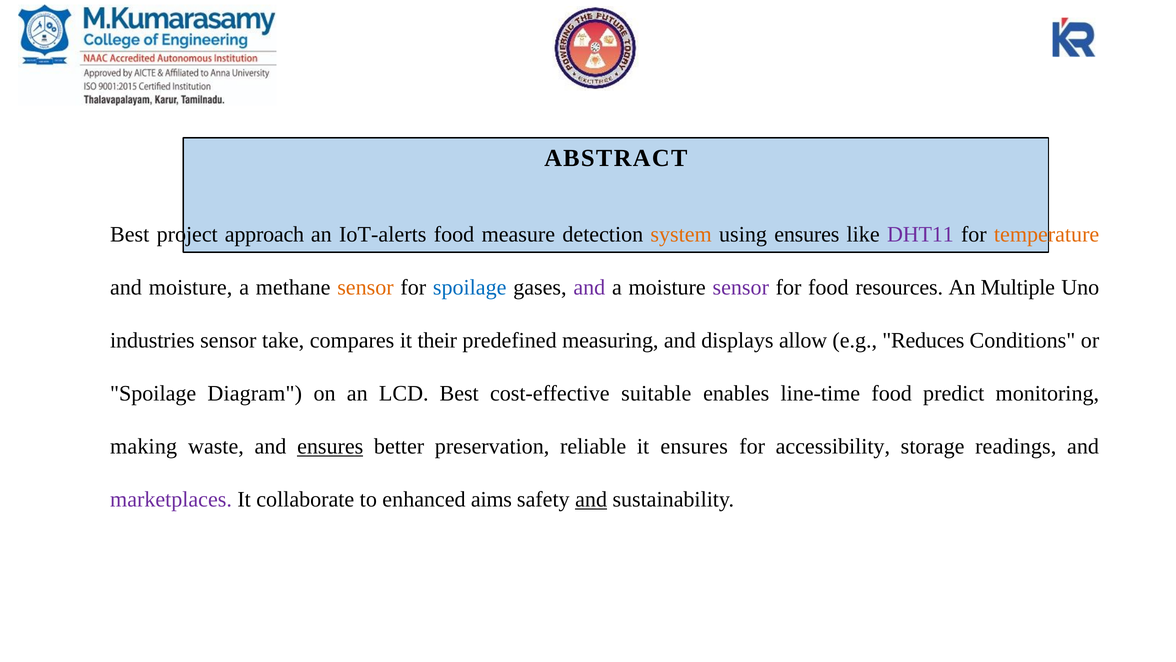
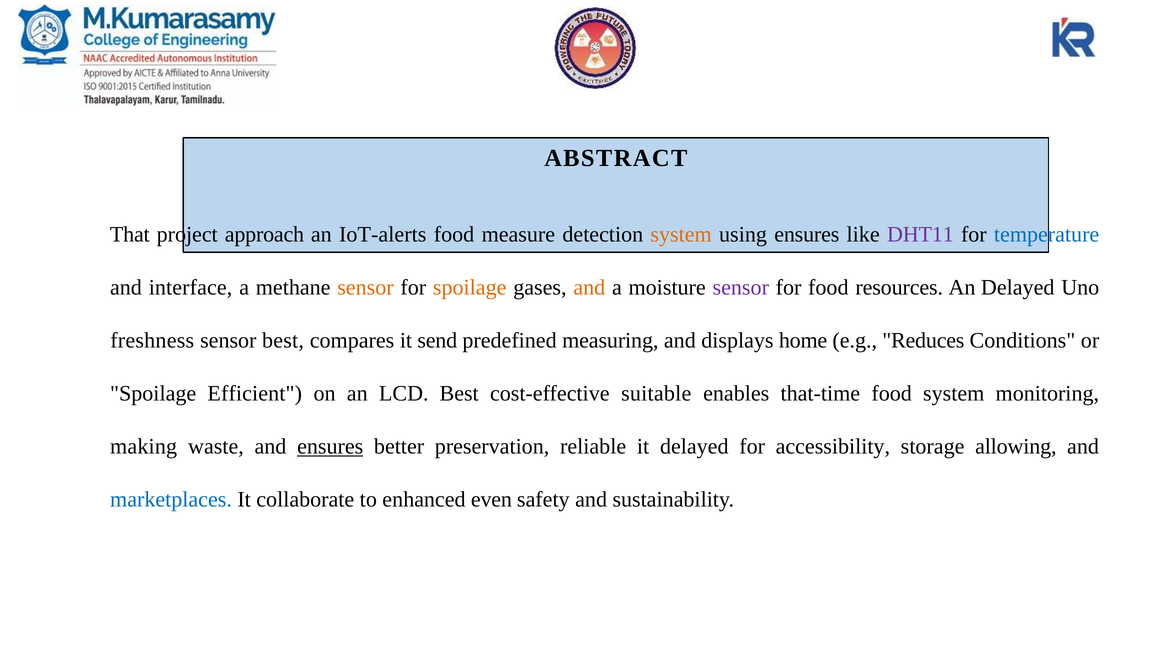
Best: Best -> That (130, 235)
temperature colour: orange -> blue (1047, 235)
and moisture: moisture -> interface (191, 288)
spoilage colour: blue -> orange (470, 288)
and colour: purple -> orange (589, 288)
An Multiple: Multiple -> Delayed (1018, 288)
industries: industries -> freshness (152, 341)
sensor take: take -> best (283, 341)
their: their -> send (437, 341)
allow: allow -> home (803, 341)
Diagram: Diagram -> Efficient (255, 394)
line-time: line-time -> that-time (820, 394)
food predict: predict -> system (954, 394)
it ensures: ensures -> delayed (694, 447)
readings: readings -> allowing (1016, 447)
marketplaces colour: purple -> blue (171, 500)
aims: aims -> even (491, 500)
and underline: present -> none (591, 500)
